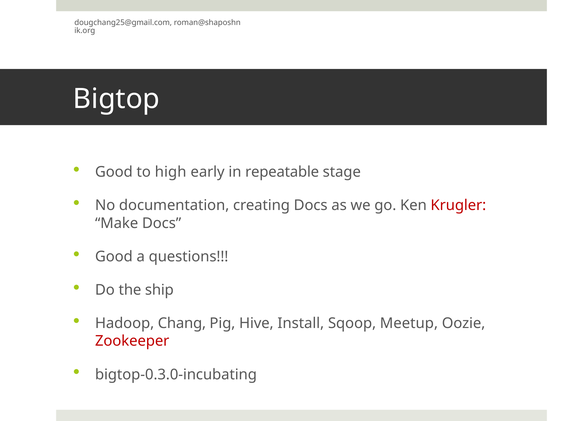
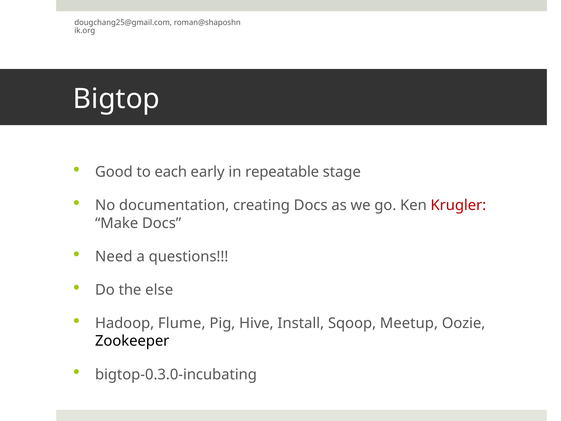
high: high -> each (171, 172)
Good: Good -> Need (114, 256)
ship: ship -> else (159, 290)
Chang: Chang -> Flume (182, 323)
Zookeeper colour: red -> black (132, 341)
